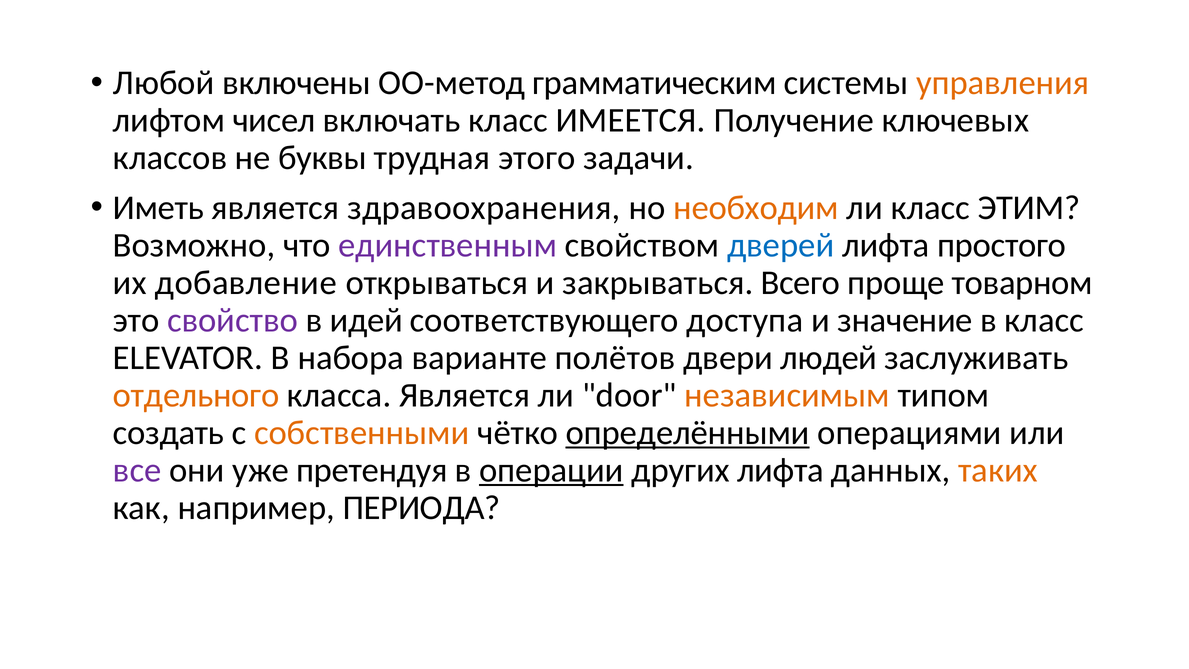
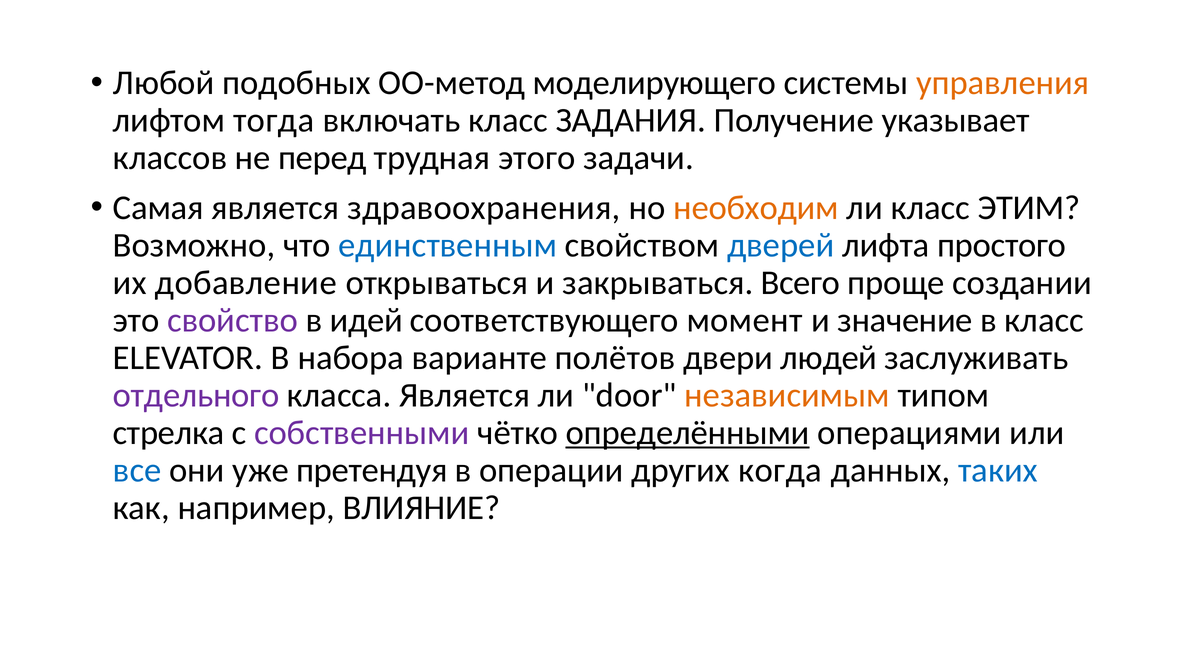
включены: включены -> подобных (296, 83)
грамматическим: грамматическим -> моделирующего (654, 83)
чисел: чисел -> тогда (274, 120)
ИМЕЕТСЯ: ИМЕЕТСЯ -> ЗАДАНИЯ (631, 120)
ключевых: ключевых -> указывает (956, 120)
буквы: буквы -> перед (322, 158)
Иметь: Иметь -> Самая (158, 208)
единственным colour: purple -> blue (448, 245)
товарном: товарном -> создании (1022, 283)
доступа: доступа -> момент (745, 320)
отдельного colour: orange -> purple (196, 395)
создать: создать -> стрелка (169, 433)
собственными colour: orange -> purple (362, 433)
все colour: purple -> blue (137, 470)
операции underline: present -> none (551, 470)
других лифта: лифта -> когда (780, 470)
таких colour: orange -> blue (998, 470)
ПЕРИОДА: ПЕРИОДА -> ВЛИЯНИЕ (421, 507)
